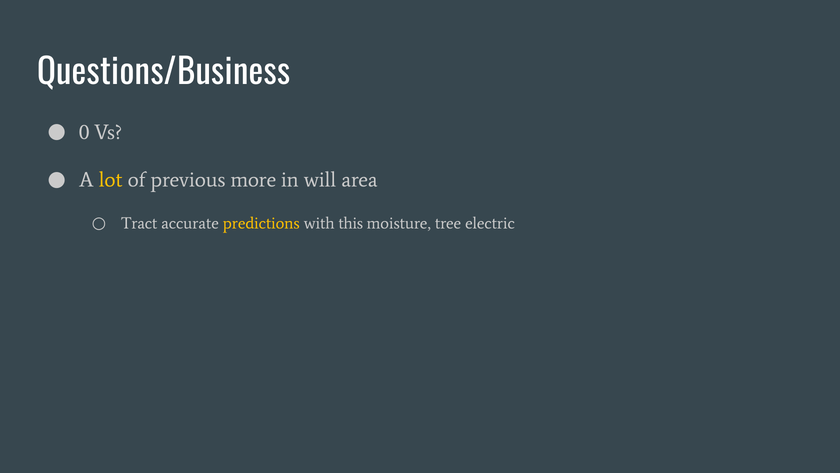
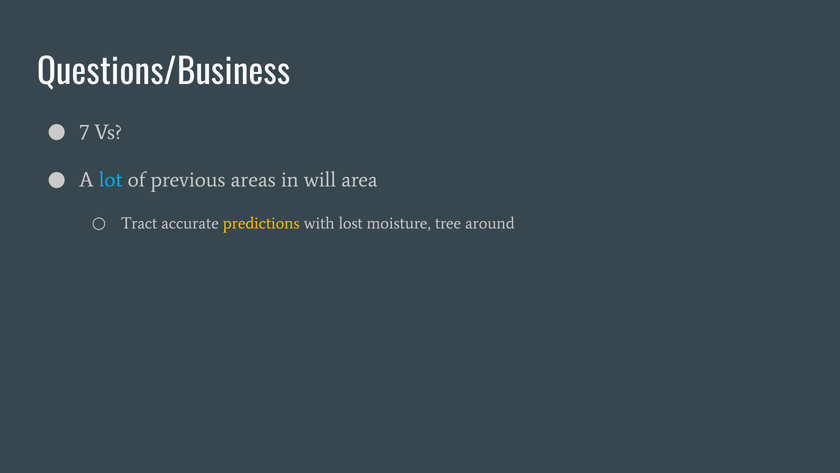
0: 0 -> 7 (84, 132)
lot colour: yellow -> light blue (111, 180)
more: more -> areas (253, 180)
this: this -> lost (351, 223)
electric: electric -> around (490, 223)
